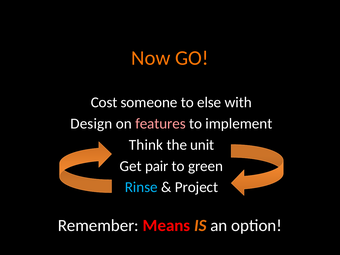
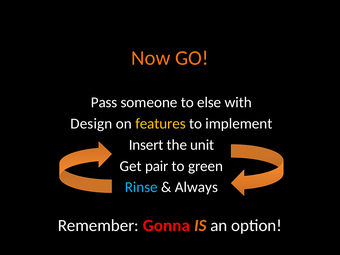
Cost: Cost -> Pass (104, 103)
features colour: pink -> yellow (160, 124)
Think: Think -> Insert (146, 145)
Project: Project -> Always (196, 187)
Means: Means -> Gonna (166, 226)
